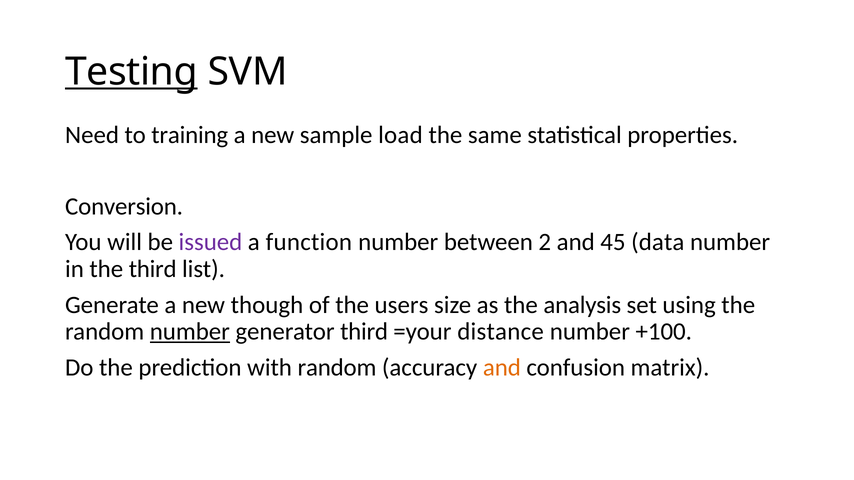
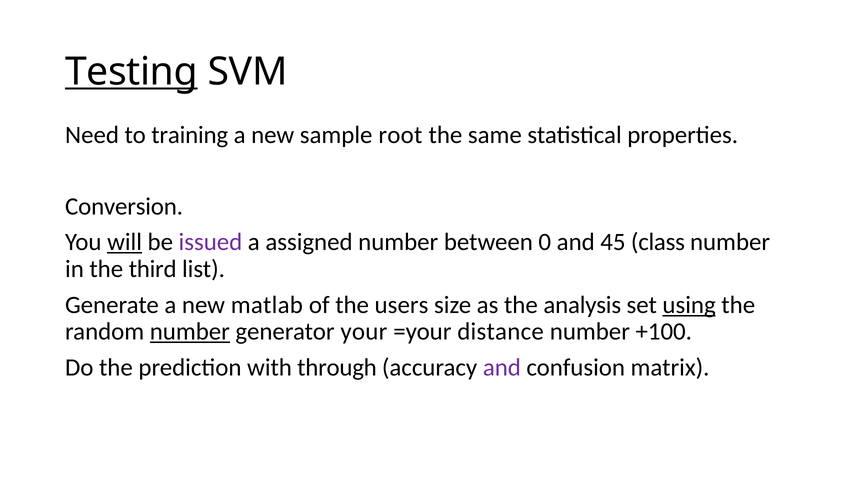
load: load -> root (400, 135)
will underline: none -> present (125, 242)
function: function -> assigned (309, 242)
2: 2 -> 0 (545, 242)
data: data -> class (658, 242)
though: though -> matlab (267, 305)
using underline: none -> present (689, 305)
generator third: third -> your (364, 332)
with random: random -> through (337, 368)
and colour: orange -> purple (502, 368)
